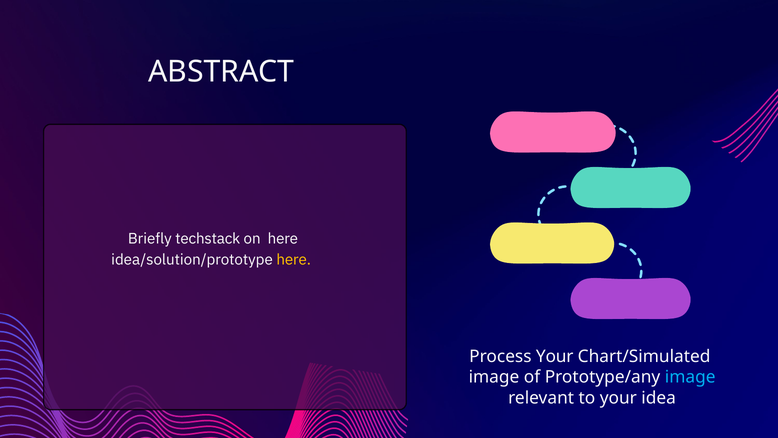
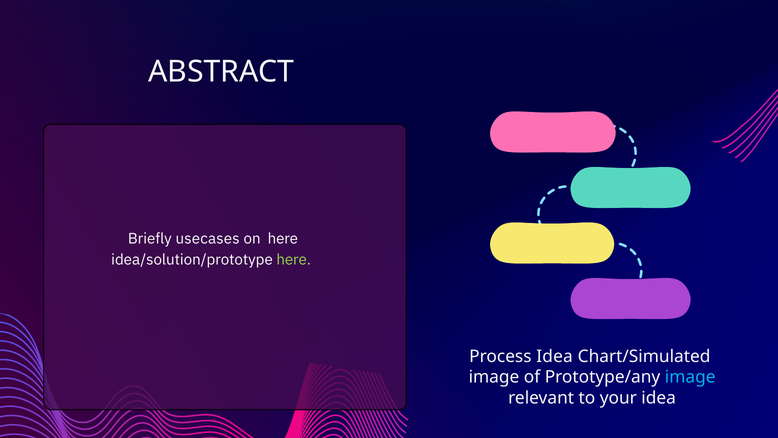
techstack: techstack -> usecases (208, 238)
here colour: yellow -> light green (294, 260)
Process Your: Your -> Idea (555, 356)
